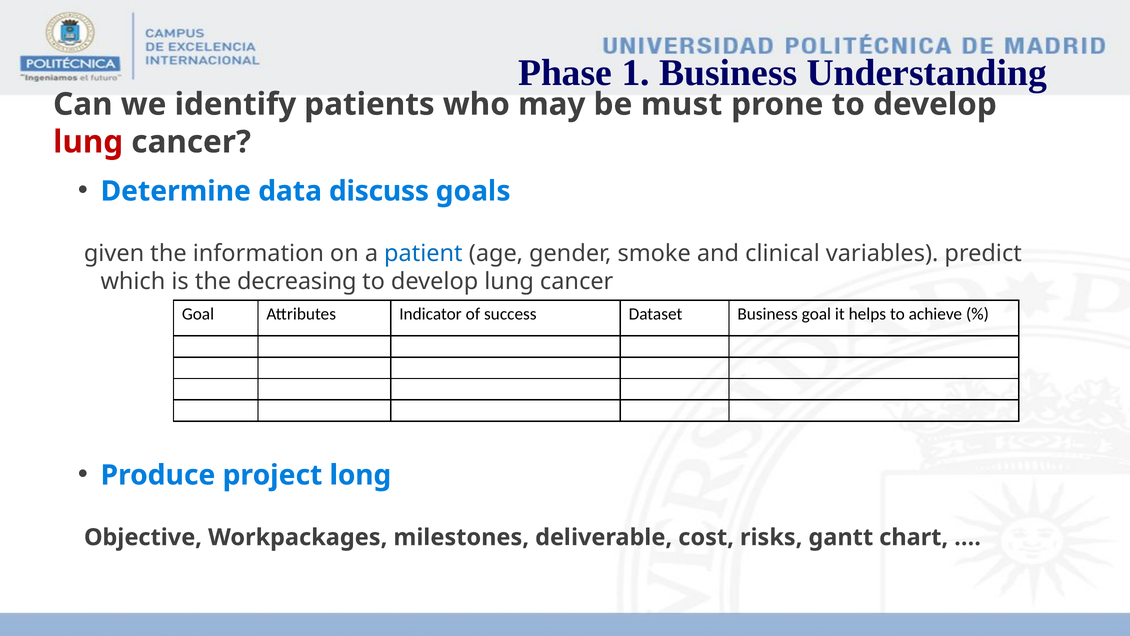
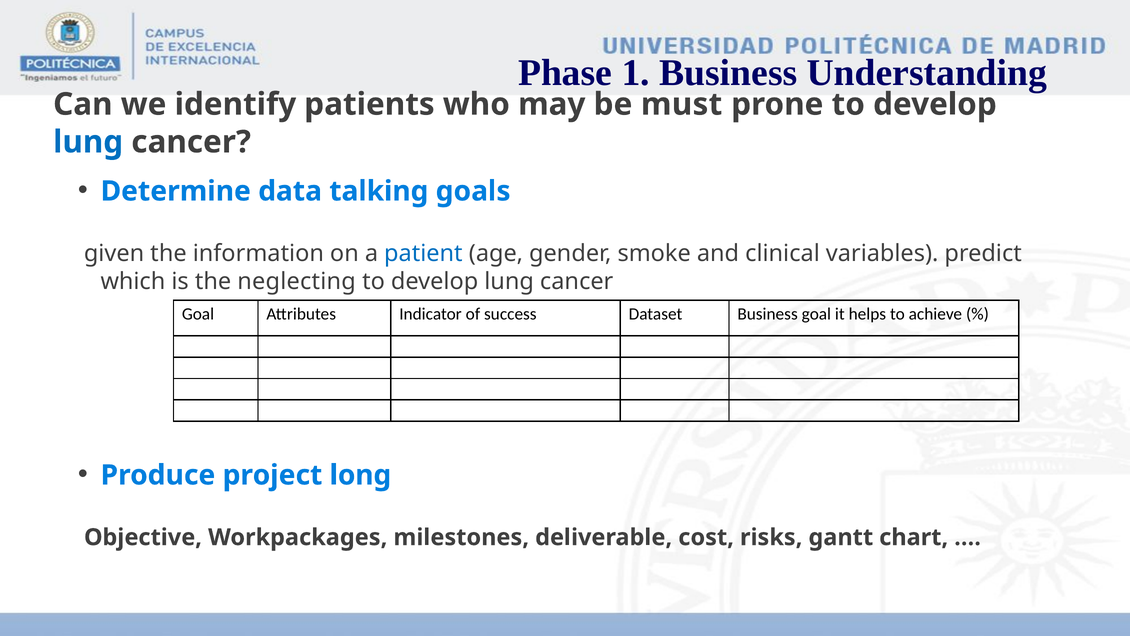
lung colour: red -> blue (88, 142)
discuss: discuss -> talking (379, 191)
decreasing: decreasing -> neglecting (297, 281)
